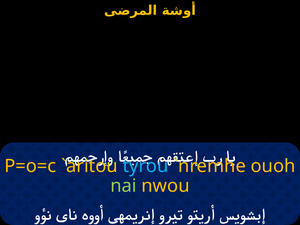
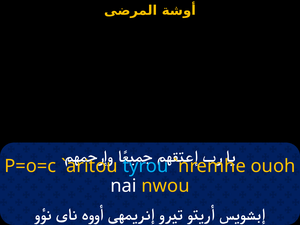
nai colour: light green -> white (124, 186)
